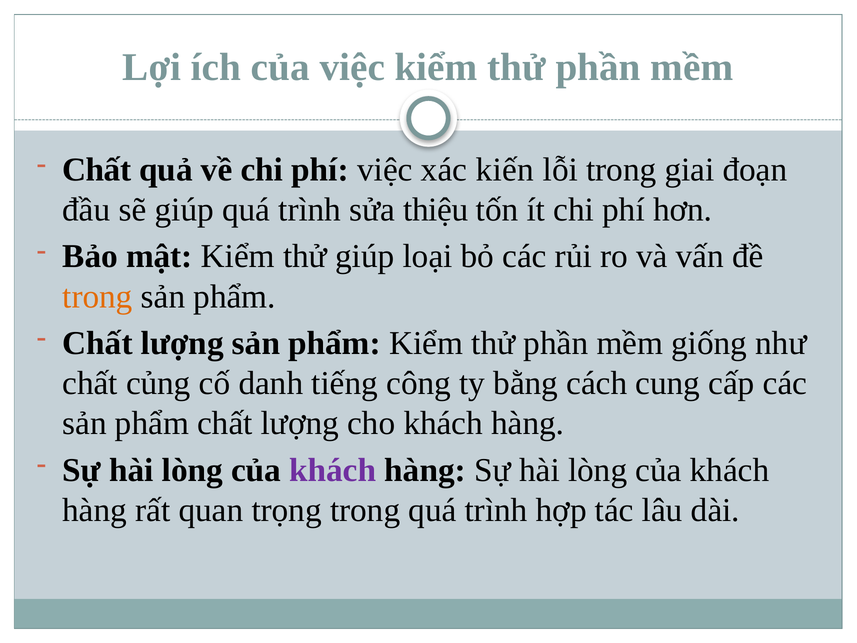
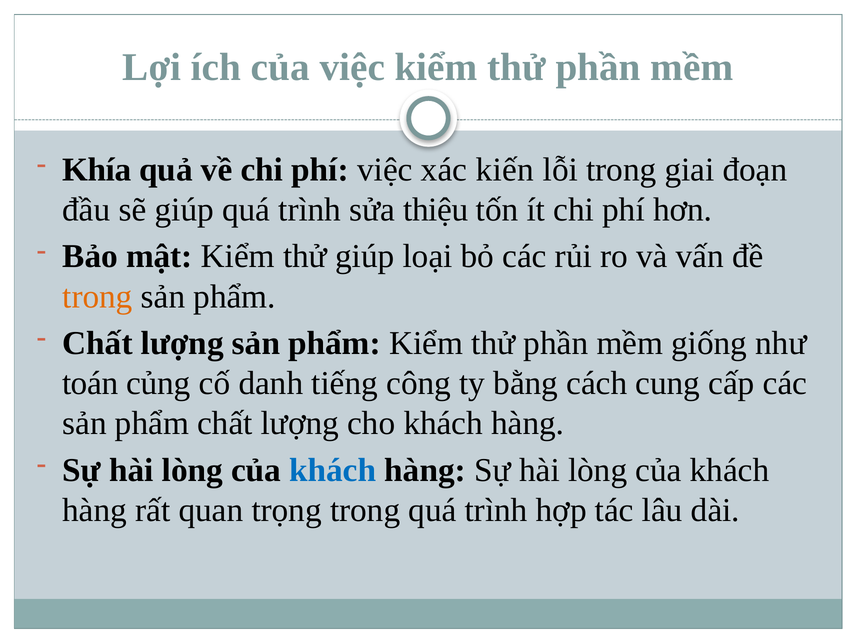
Chất: Chất -> Khía (97, 170)
chất: chất -> toán (90, 383)
khách colour: purple -> blue (333, 470)
